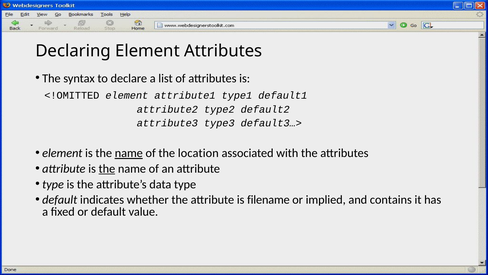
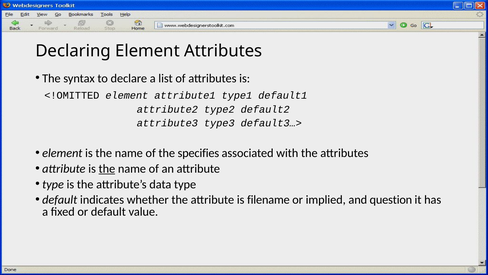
name underline: present -> none (129, 153)
location: location -> specifies (198, 153)
contains: contains -> question (391, 200)
